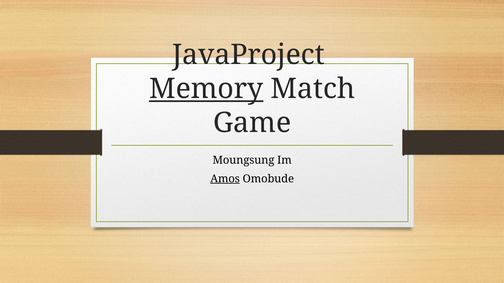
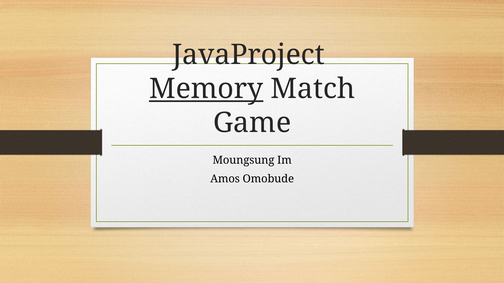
Amos underline: present -> none (225, 179)
